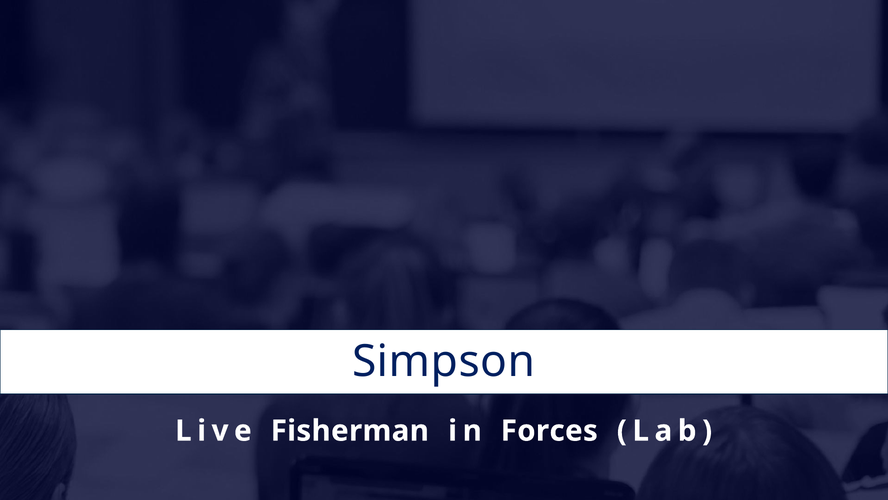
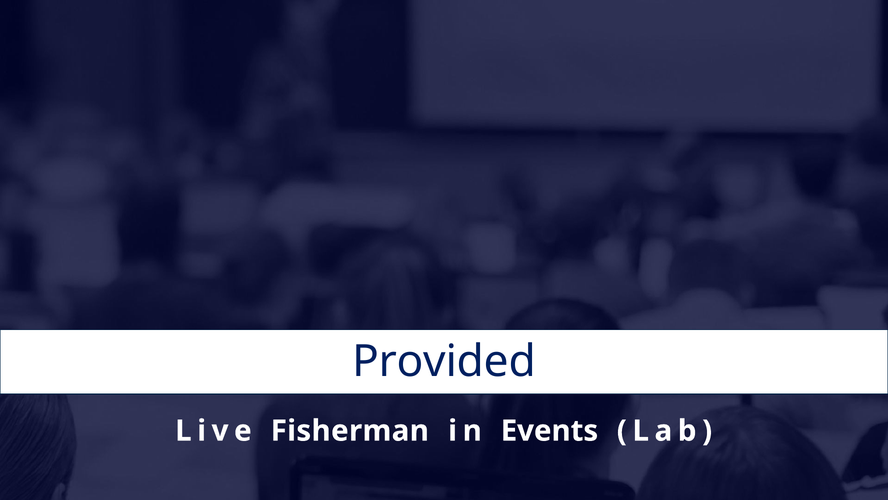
Simpson: Simpson -> Provided (444, 361)
Forces: Forces -> Events (549, 430)
